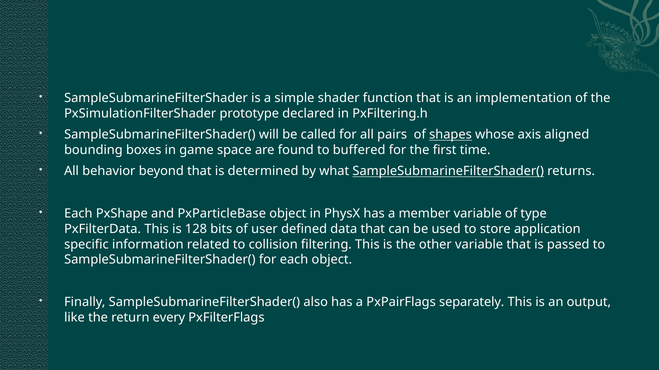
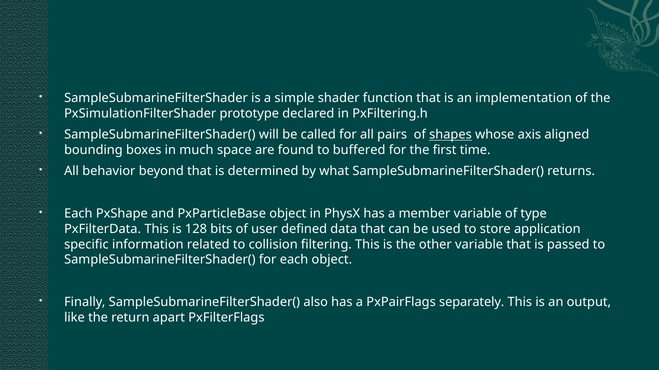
game: game -> much (196, 150)
SampleSubmarineFilterShader( underline: present -> none (448, 172)
every: every -> apart (169, 318)
